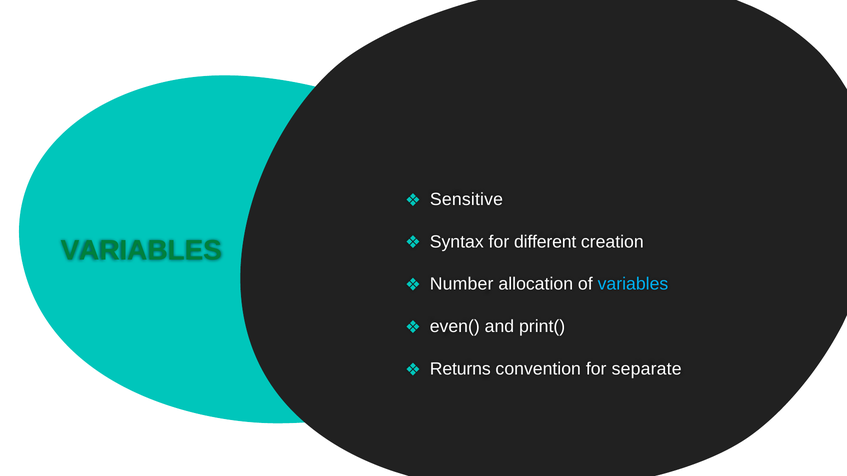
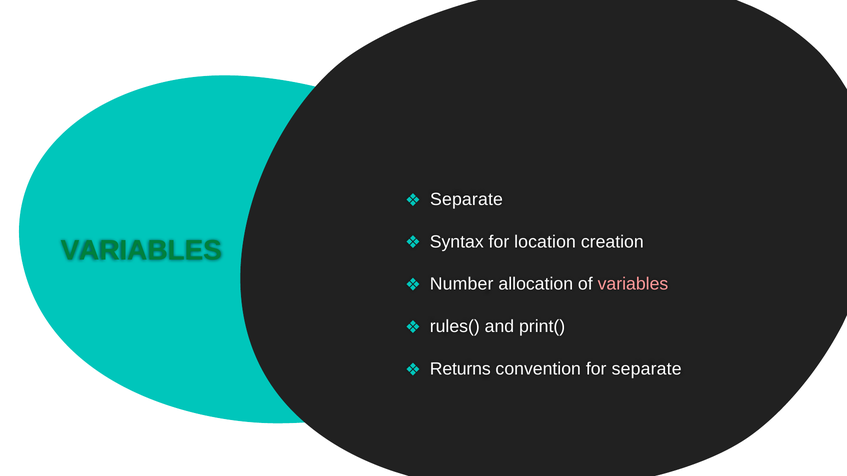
Sensitive: Sensitive -> Separate (466, 200)
different: different -> location (545, 242)
variables colour: light blue -> pink (633, 284)
even(: even( -> rules( (455, 327)
